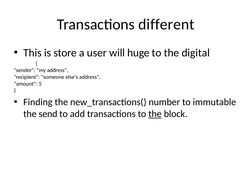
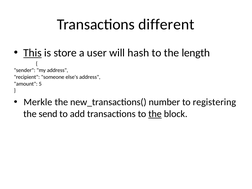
This underline: none -> present (32, 53)
huge: huge -> hash (138, 53)
digital: digital -> length (196, 53)
Finding: Finding -> Merkle (38, 102)
immutable: immutable -> registering (214, 102)
